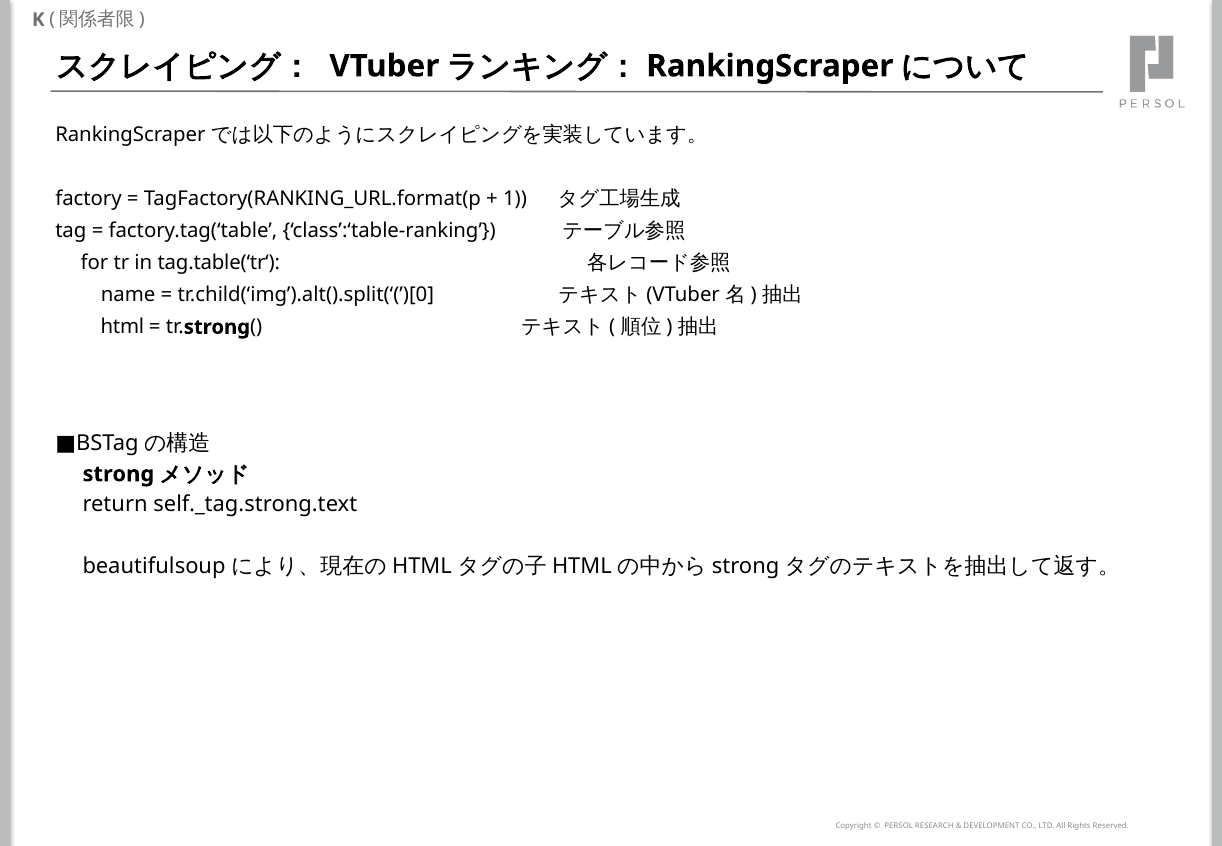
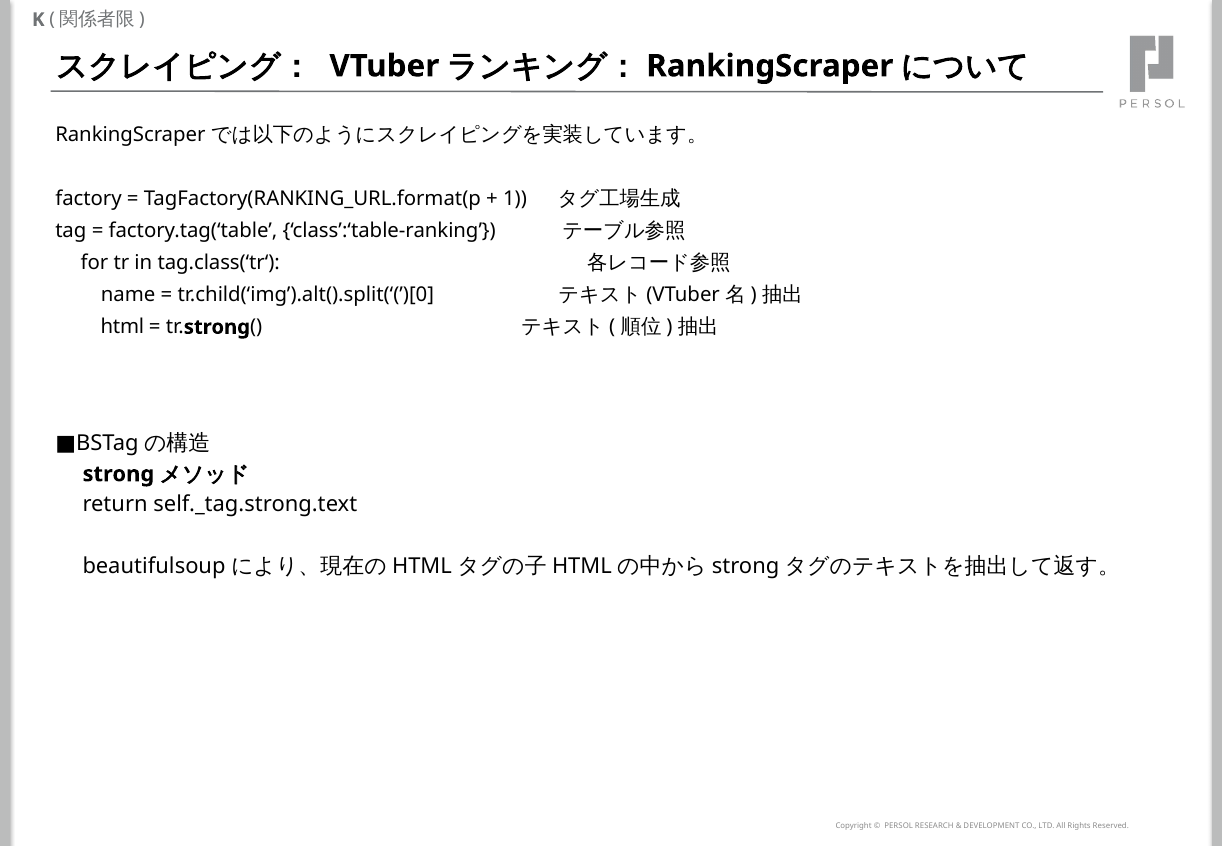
tag.table(‘tr‘: tag.table(‘tr‘ -> tag.class(‘tr‘ (219, 263)
